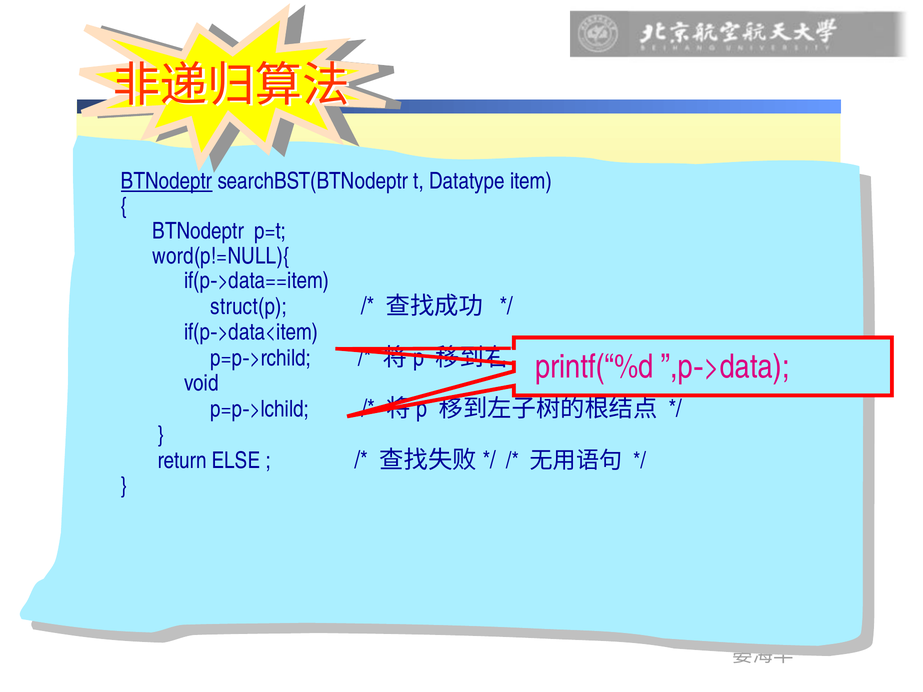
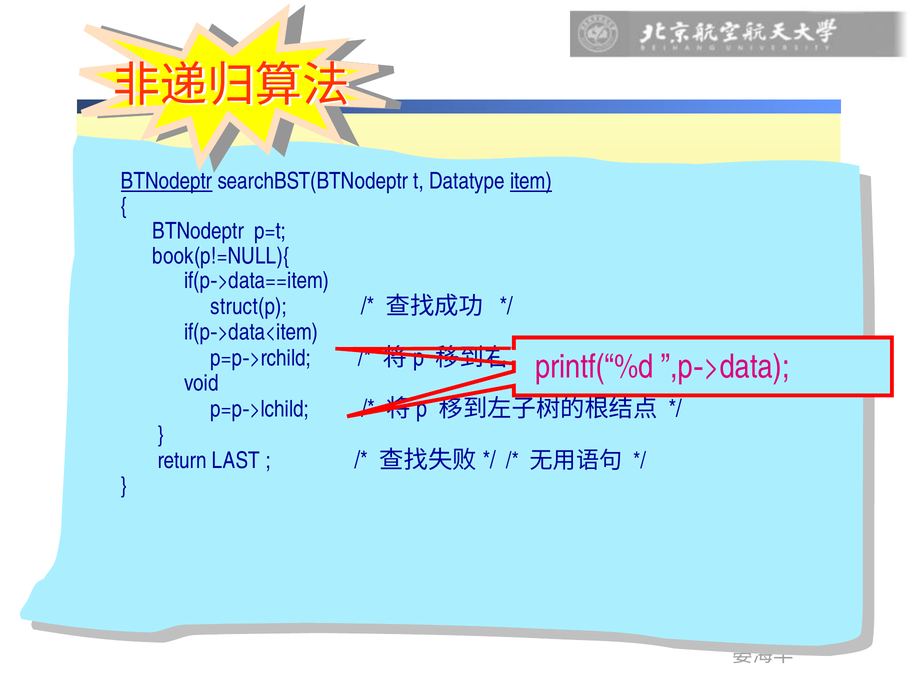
item underline: none -> present (531, 181)
word(p!=NULL){: word(p!=NULL){ -> book(p!=NULL){ (221, 256)
ELSE: ELSE -> LAST (236, 461)
